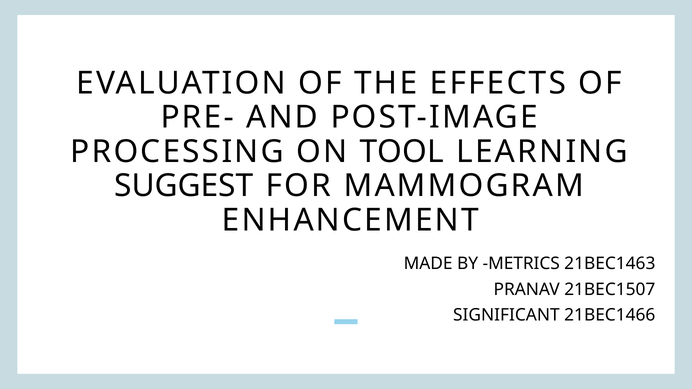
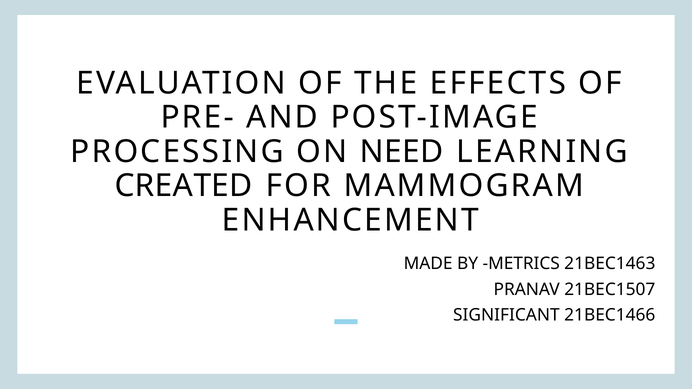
TOOL: TOOL -> NEED (402, 152)
SUGGEST: SUGGEST -> CREATED (184, 186)
